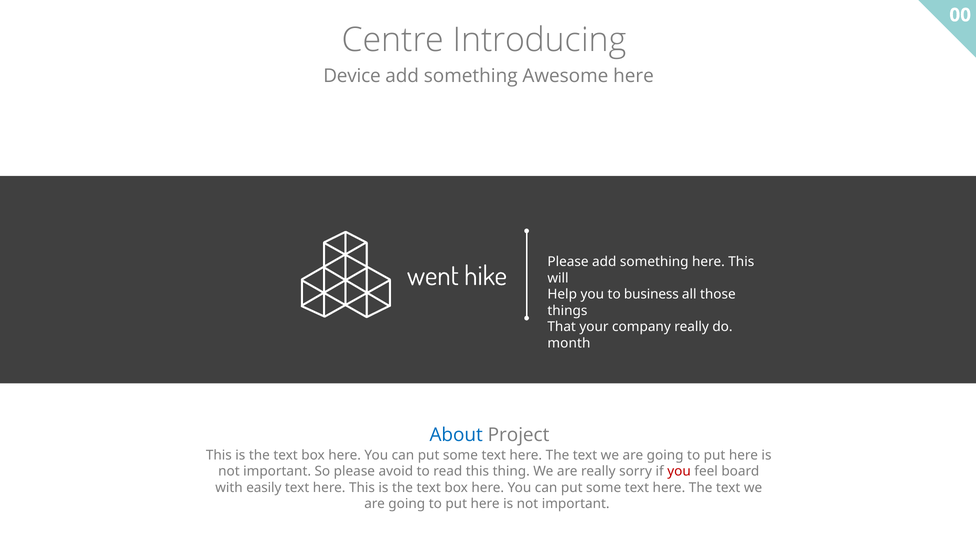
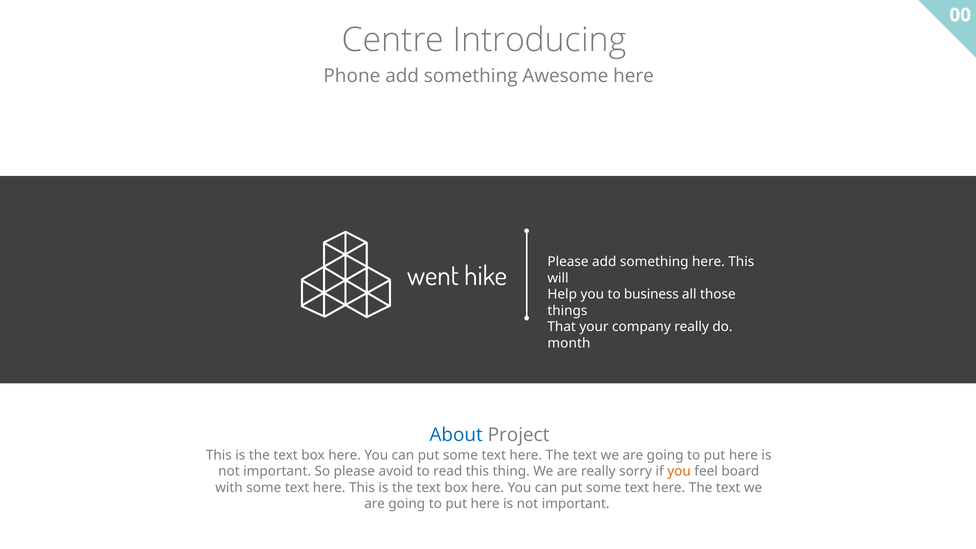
Device: Device -> Phone (352, 76)
you colour: red -> orange (679, 471)
with easily: easily -> some (264, 488)
